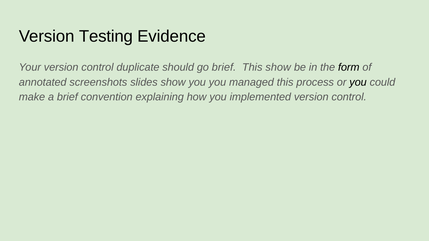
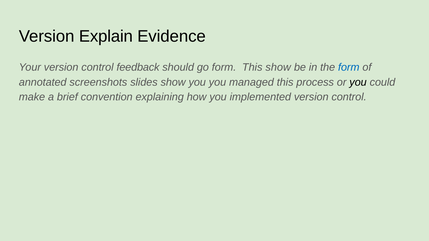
Testing: Testing -> Explain (106, 36)
duplicate: duplicate -> feedback (138, 67)
go brief: brief -> form (224, 67)
form colour: black -> blue (349, 67)
